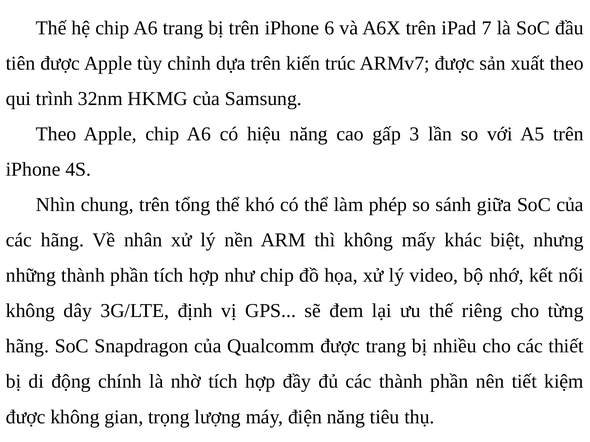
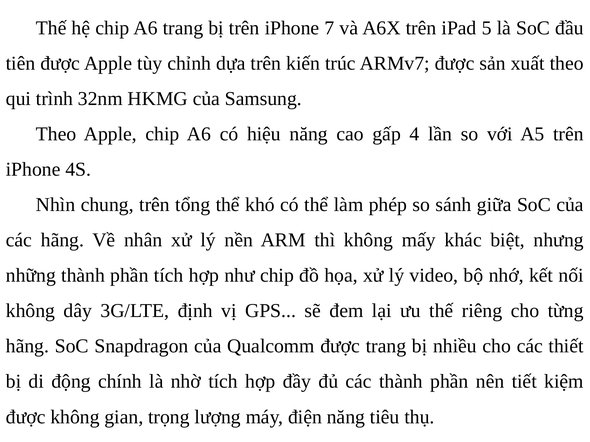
6: 6 -> 7 (329, 28)
7: 7 -> 5 (487, 28)
3: 3 -> 4 (414, 134)
